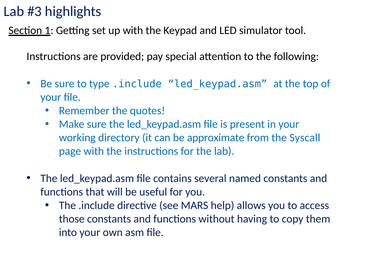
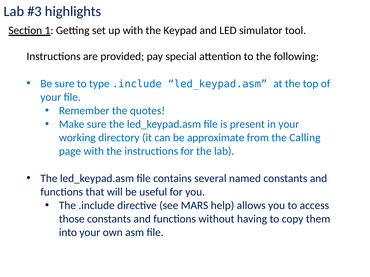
Syscall: Syscall -> Calling (305, 138)
